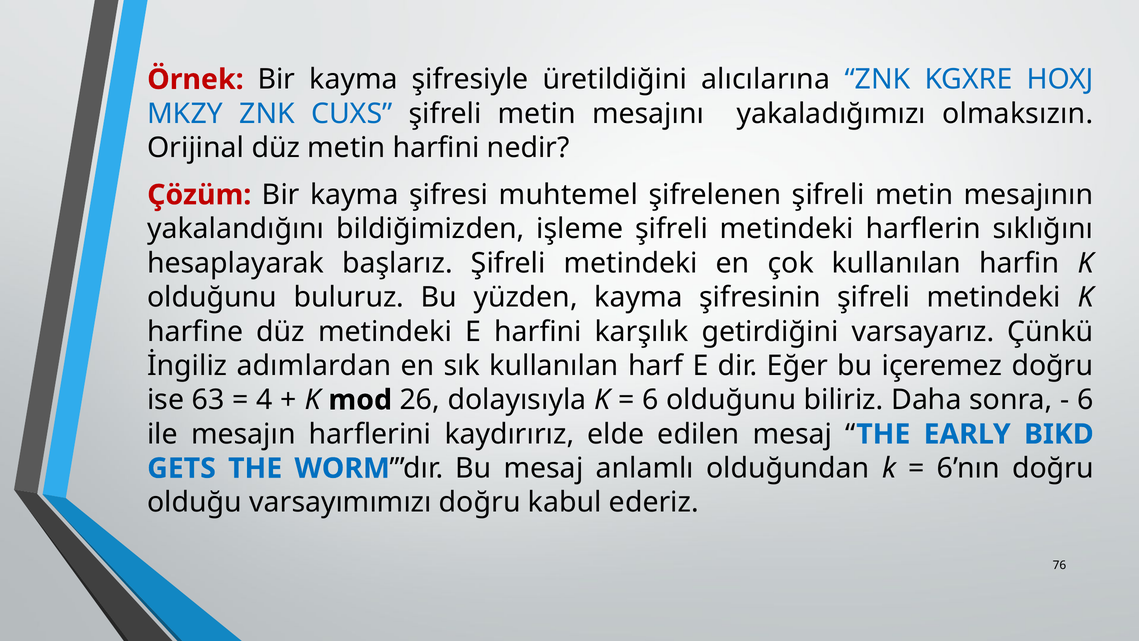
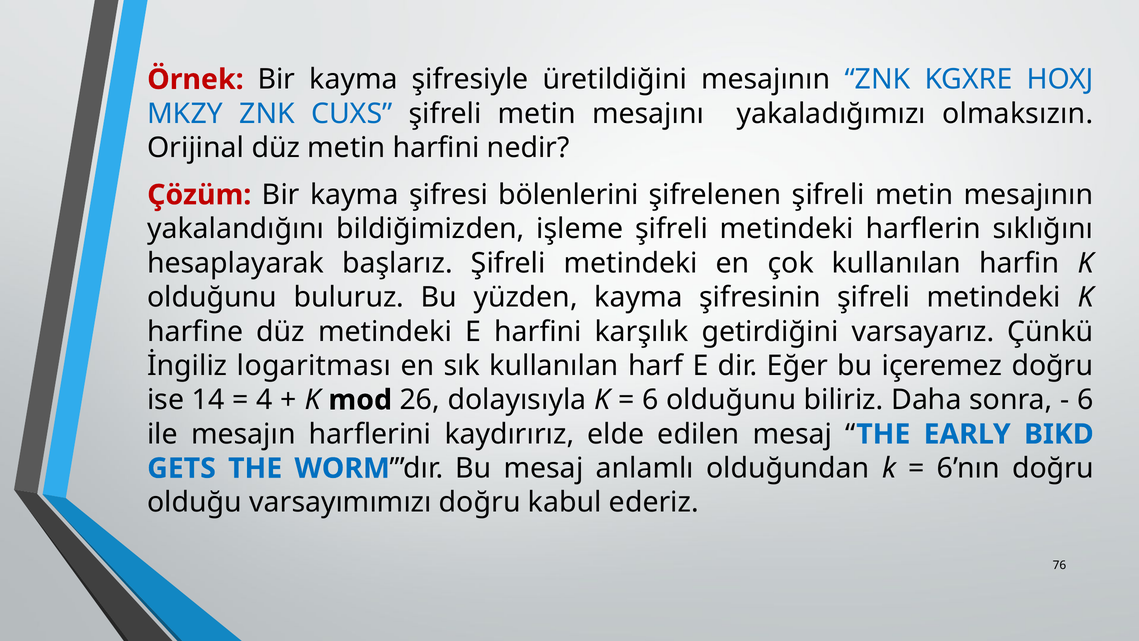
üretildiğini alıcılarına: alıcılarına -> mesajının (766, 79)
muhtemel: muhtemel -> bölenlerini (569, 195)
adımlardan: adımlardan -> logaritması (314, 366)
63: 63 -> 14 (208, 400)
